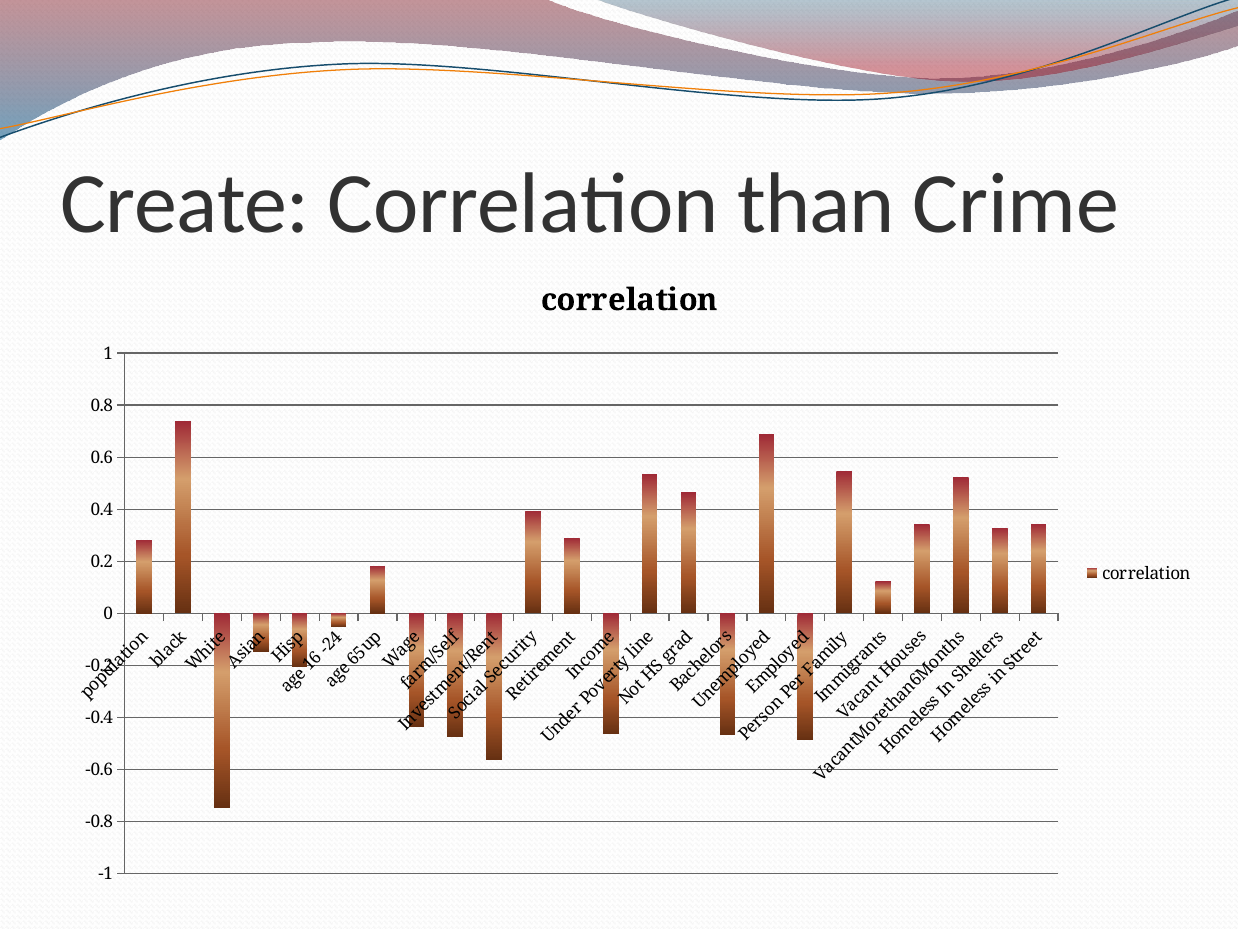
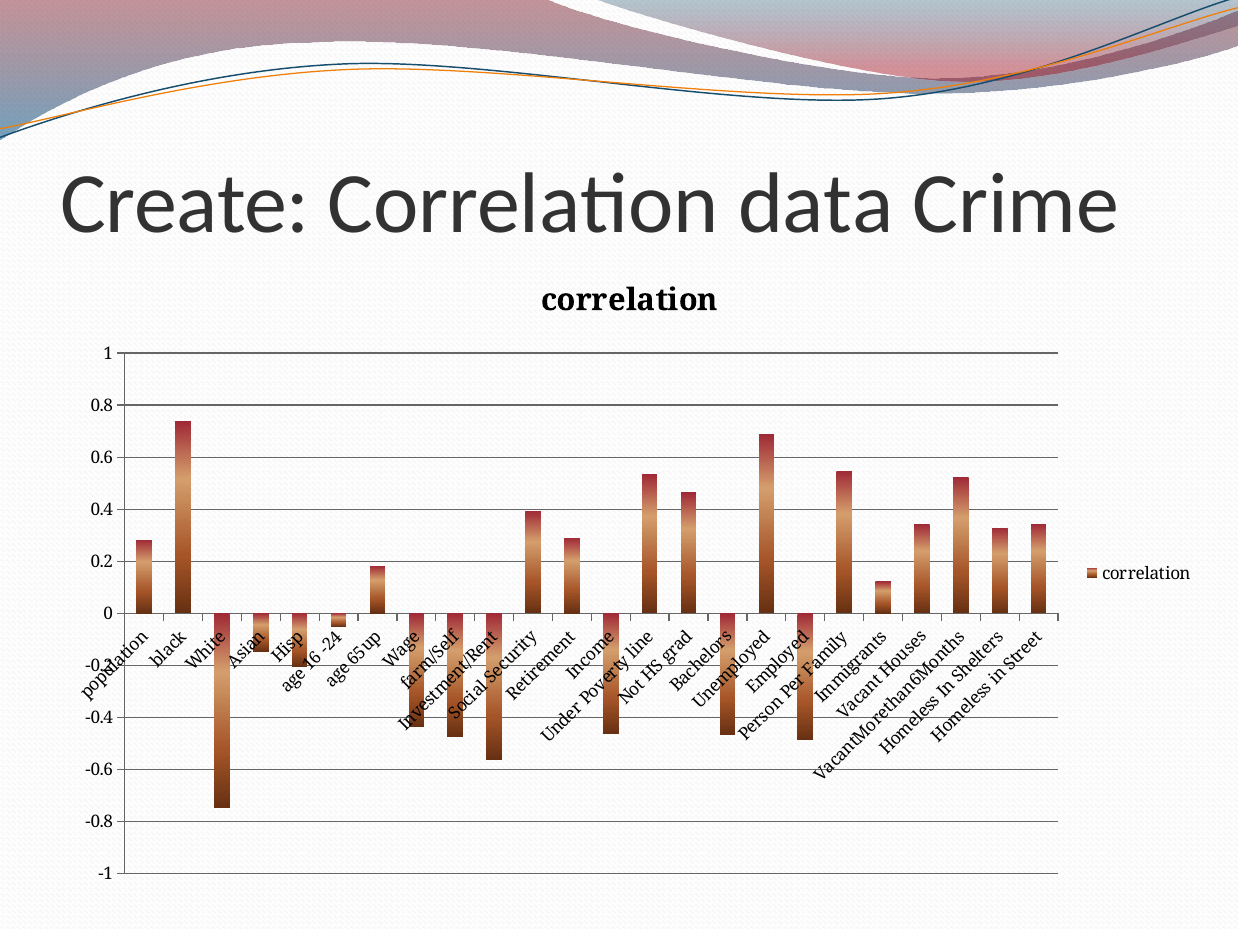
than: than -> data (816, 204)
